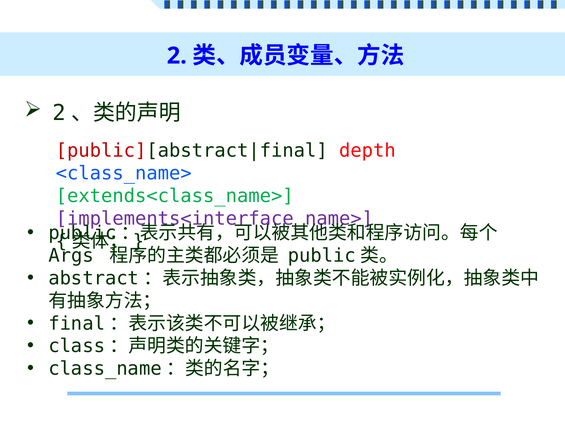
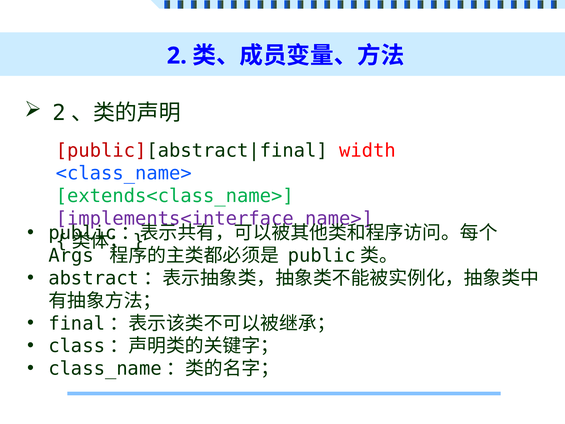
depth: depth -> width (368, 151)
